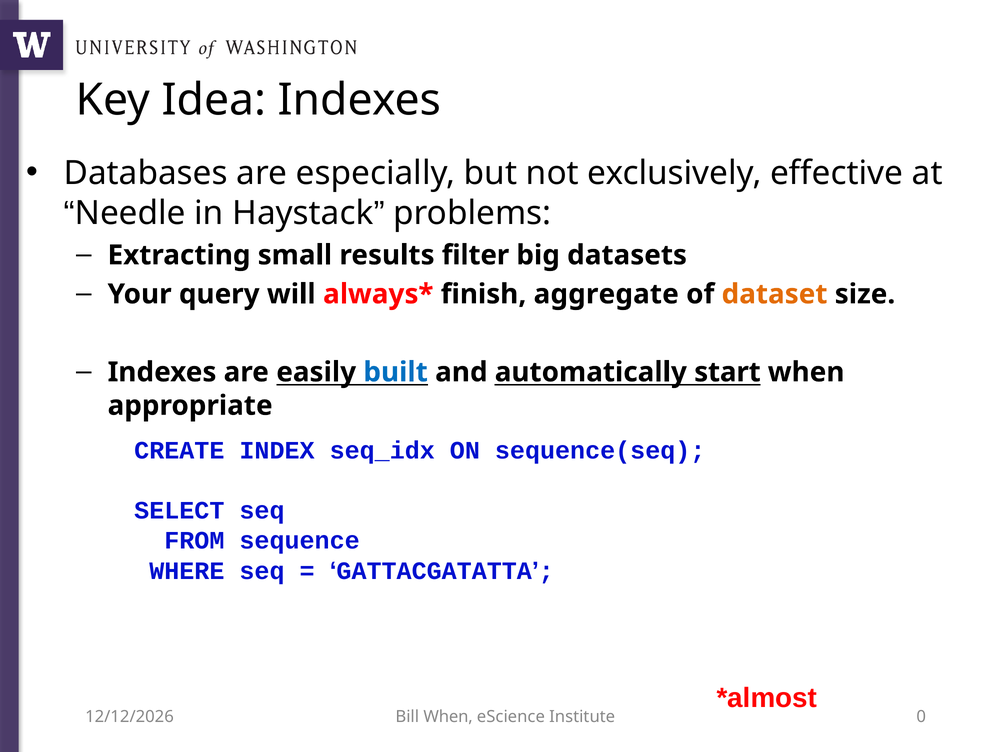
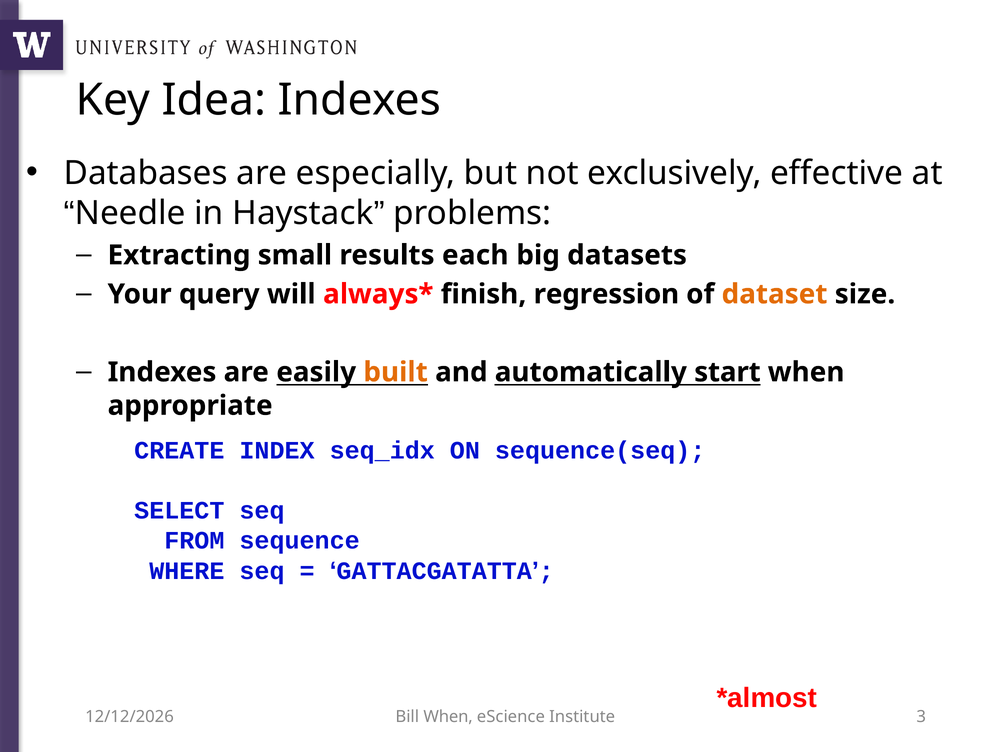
filter: filter -> each (475, 255)
aggregate: aggregate -> regression (606, 294)
built colour: blue -> orange (396, 372)
0: 0 -> 3 (921, 716)
